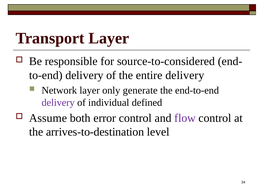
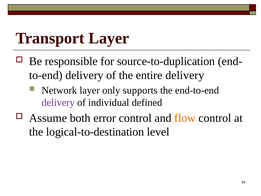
source-to-considered: source-to-considered -> source-to-duplication (166, 61)
generate: generate -> supports (140, 90)
flow colour: purple -> orange (185, 118)
arrives-to-destination: arrives-to-destination -> logical-to-destination (95, 132)
